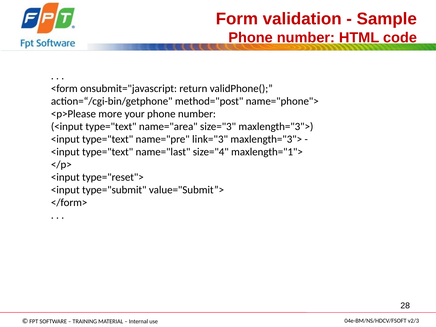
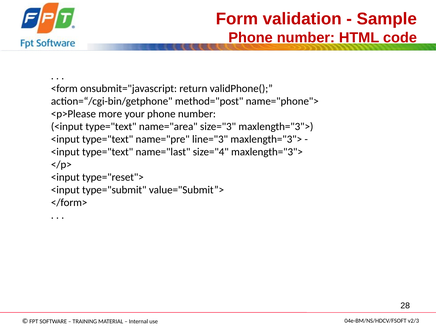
link="3: link="3 -> line="3 (210, 139)
size="4 maxlength="1">: maxlength="1"> -> maxlength="3"> (267, 152)
